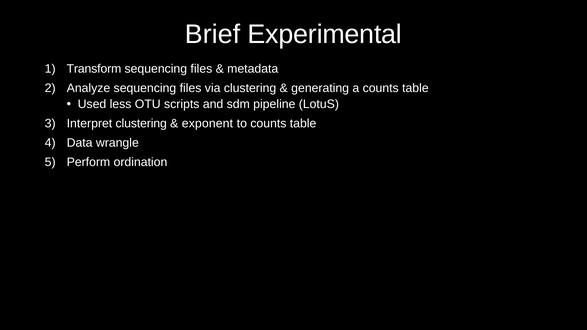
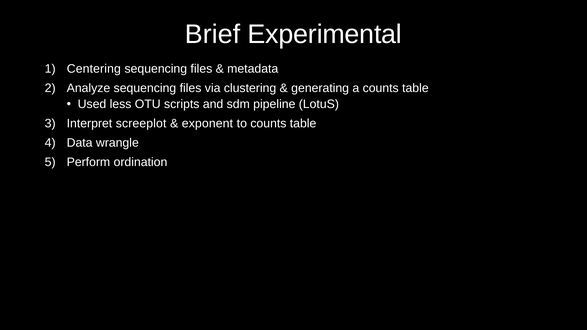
Transform: Transform -> Centering (94, 69)
Interpret clustering: clustering -> screeplot (141, 124)
